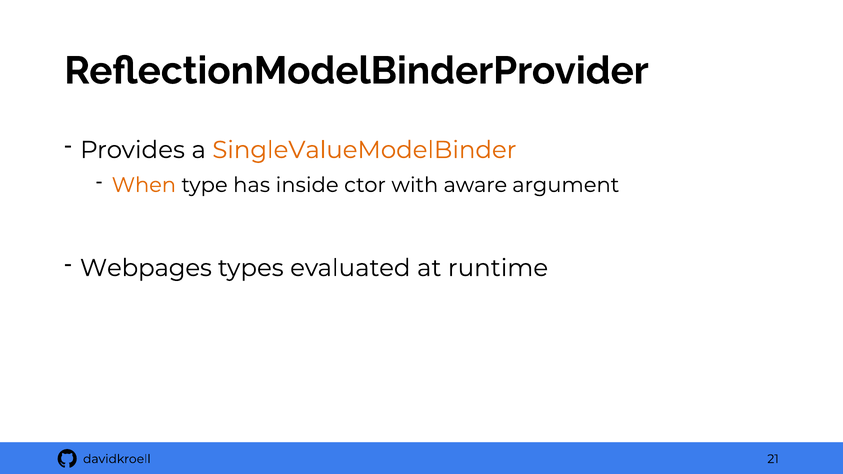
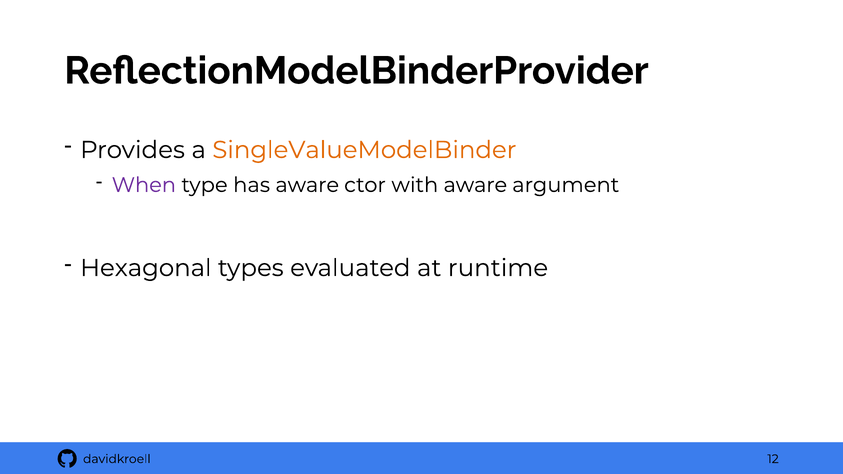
When colour: orange -> purple (144, 185)
has inside: inside -> aware (307, 185)
Webpages: Webpages -> Hexagonal (146, 268)
21: 21 -> 12 (773, 459)
